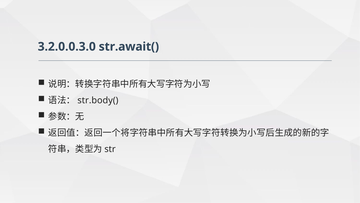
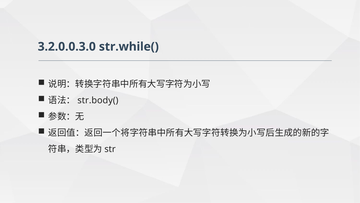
str.await(: str.await( -> str.while( (129, 47)
